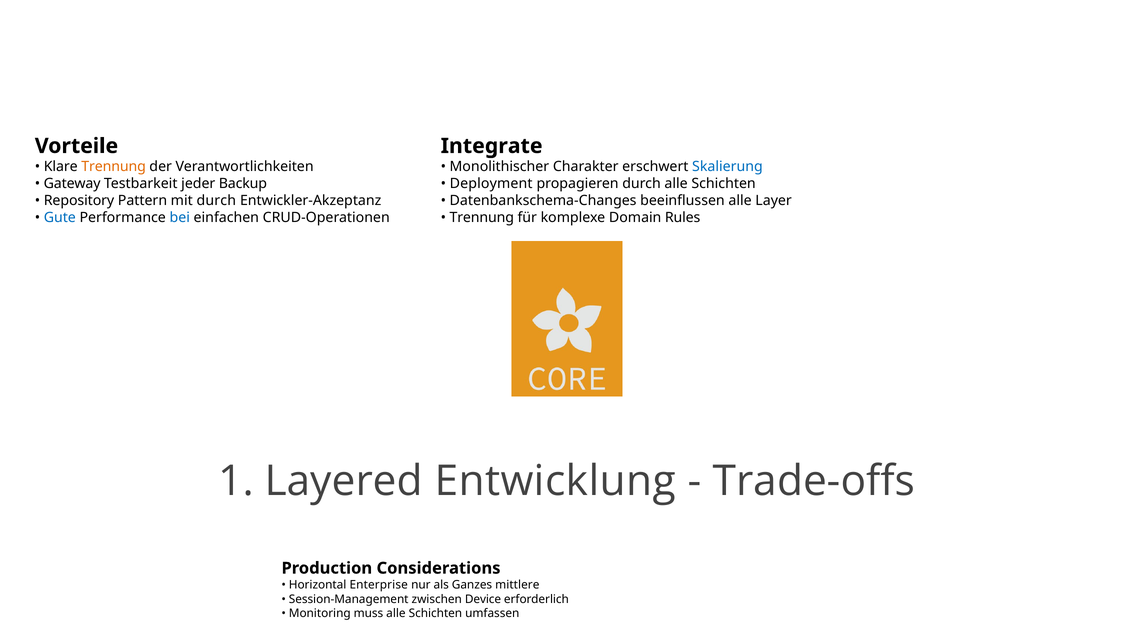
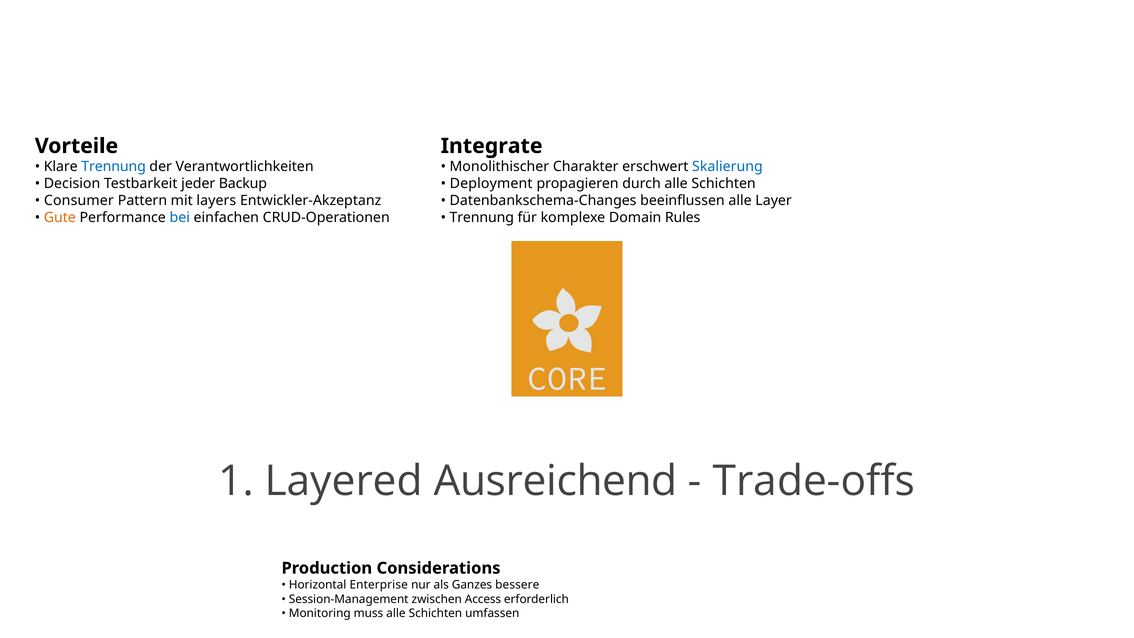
Trennung colour: orange -> blue (114, 167)
Gateway: Gateway -> Decision (72, 184)
Repository: Repository -> Consumer (79, 201)
mit durch: durch -> layers (216, 201)
Gute colour: blue -> orange (60, 218)
Entwicklung: Entwicklung -> Ausreichend (556, 481)
mittlere: mittlere -> bessere (517, 585)
Device: Device -> Access (483, 599)
